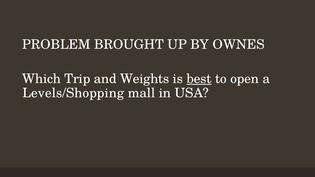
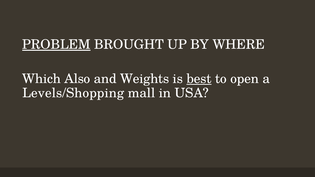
PROBLEM underline: none -> present (56, 45)
OWNES: OWNES -> WHERE (239, 45)
Trip: Trip -> Also (77, 79)
